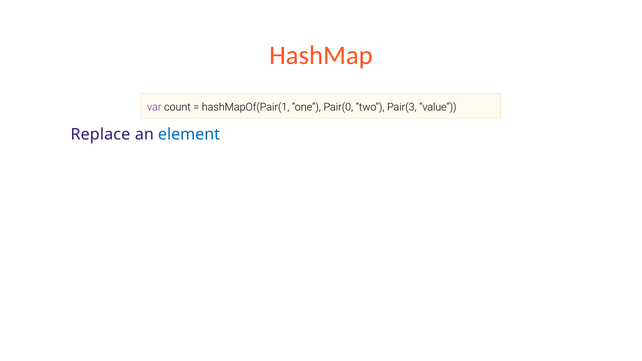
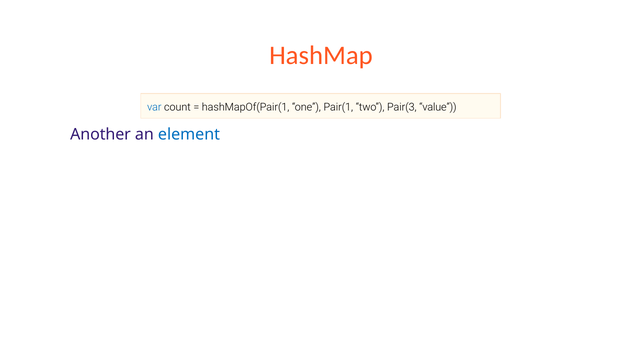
var colour: purple -> blue (154, 107)
Pair(0: Pair(0 -> Pair(1 (338, 107)
Replace: Replace -> Another (101, 134)
